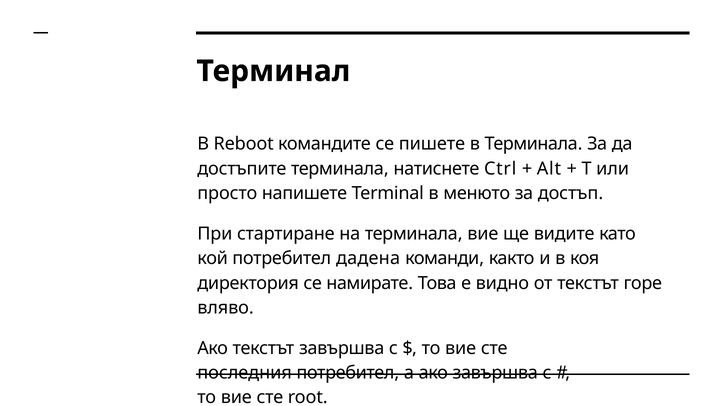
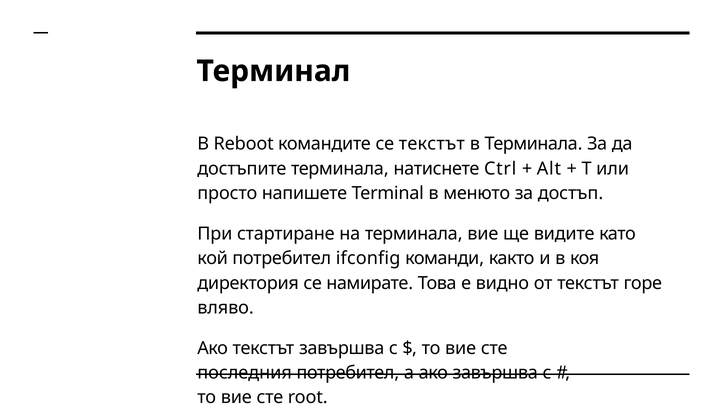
се пишете: пишете -> текстът (432, 144)
дадена: дадена -> ifconfig (368, 259)
